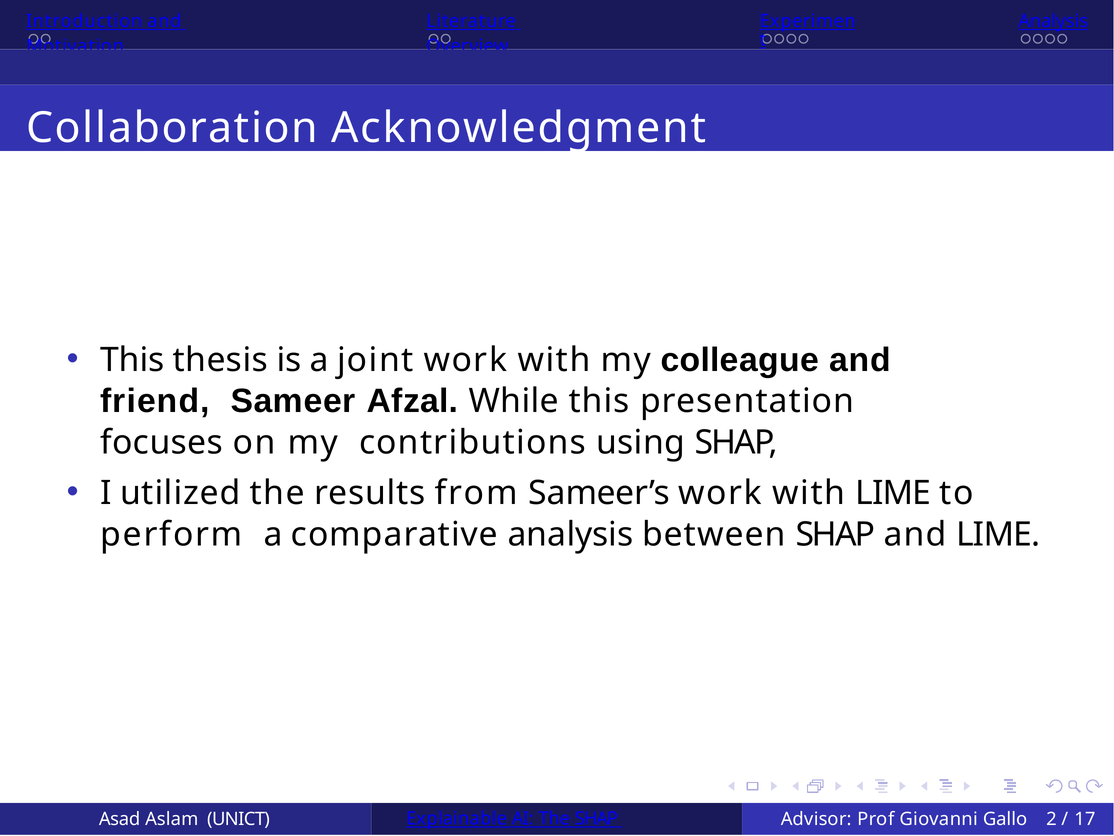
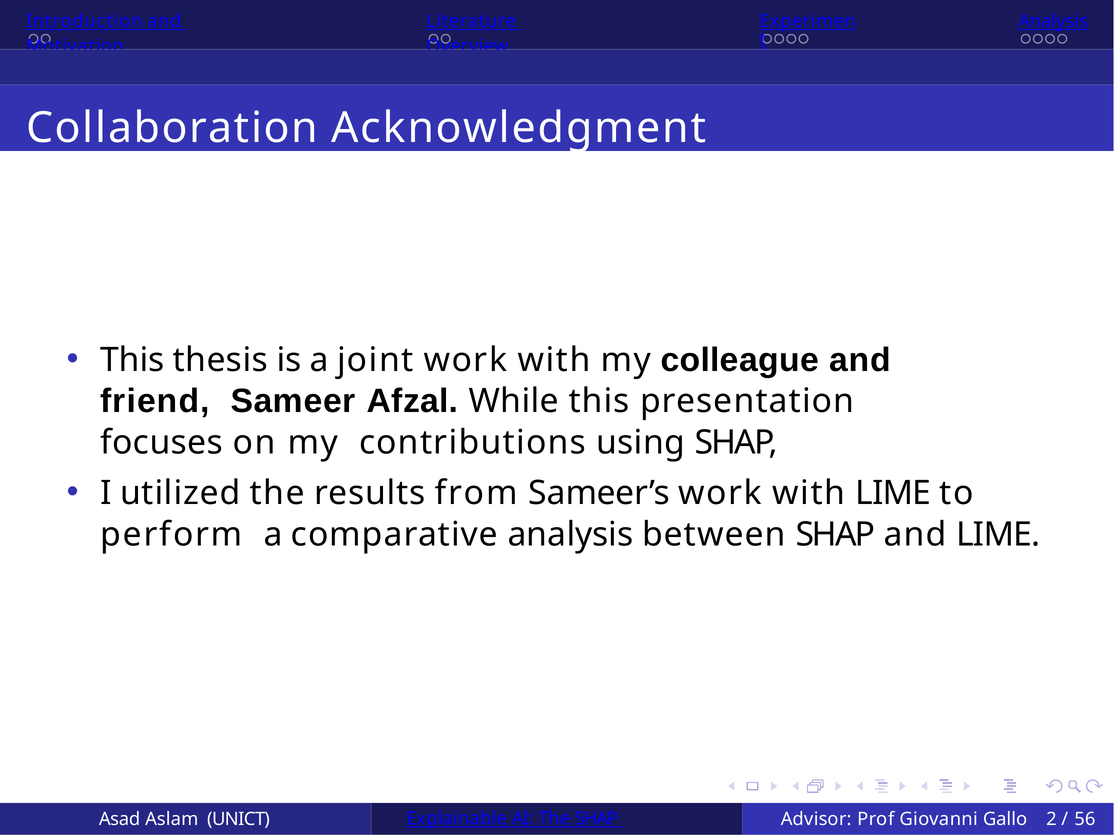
17: 17 -> 56 (1085, 819)
